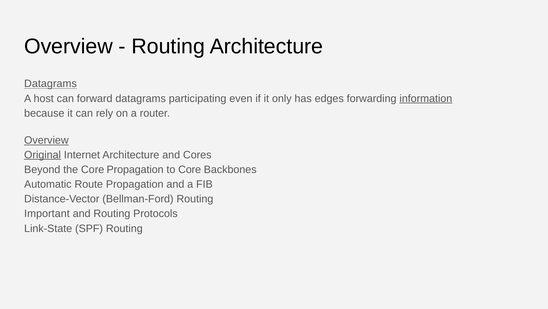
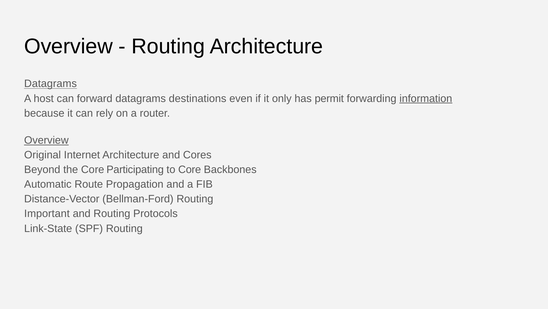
participating: participating -> destinations (198, 98)
edges: edges -> permit (329, 98)
Original underline: present -> none (43, 155)
Core Propagation: Propagation -> Participating (135, 169)
